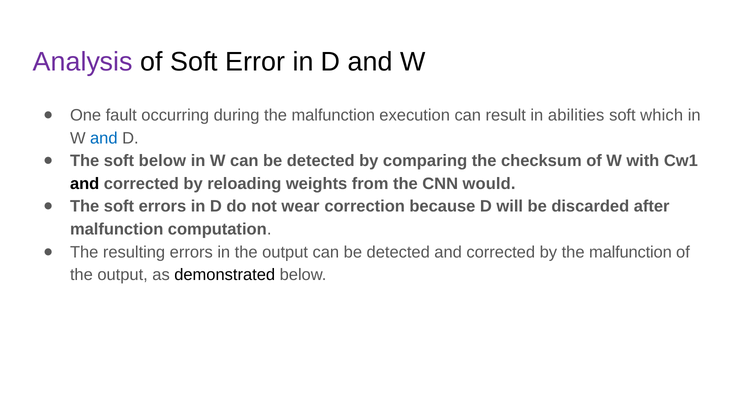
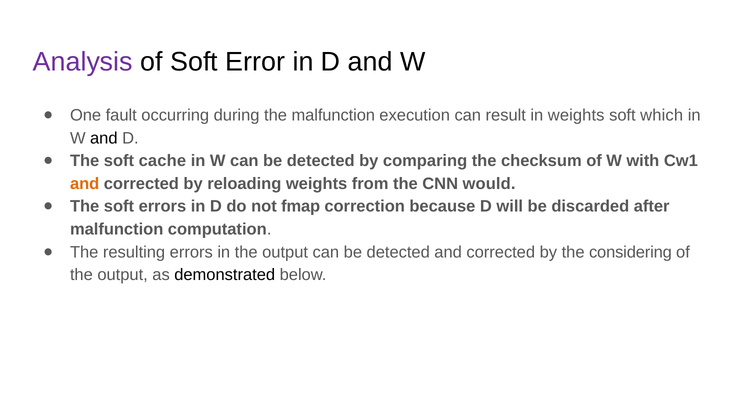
in abilities: abilities -> weights (576, 115)
and colour: blue -> black (104, 138)
soft below: below -> cache (162, 161)
and colour: black -> orange (85, 183)
wear: wear -> fmap (301, 206)
by the malfunction: malfunction -> considering (630, 252)
